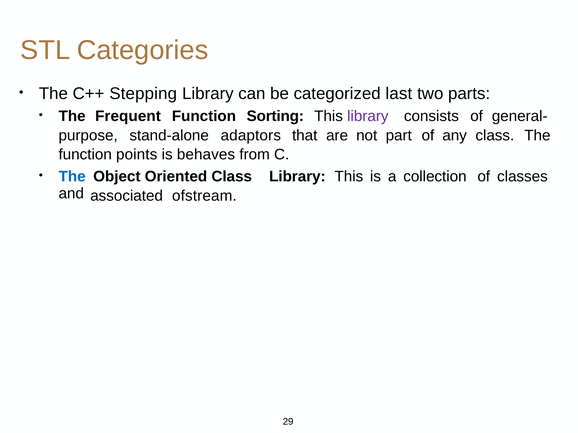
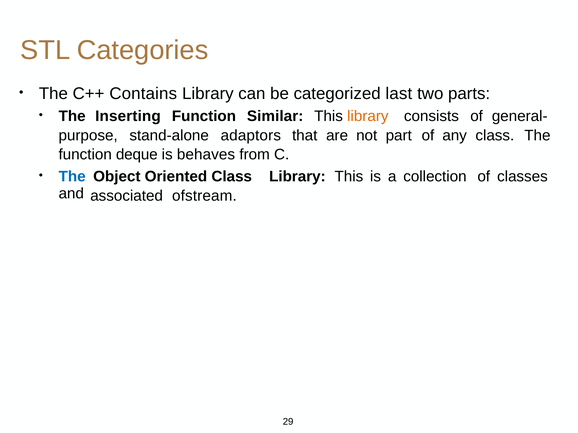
Stepping: Stepping -> Contains (143, 94)
Frequent: Frequent -> Inserting (128, 116)
Sorting: Sorting -> Similar (275, 116)
library colour: purple -> orange (368, 116)
points: points -> deque (137, 155)
